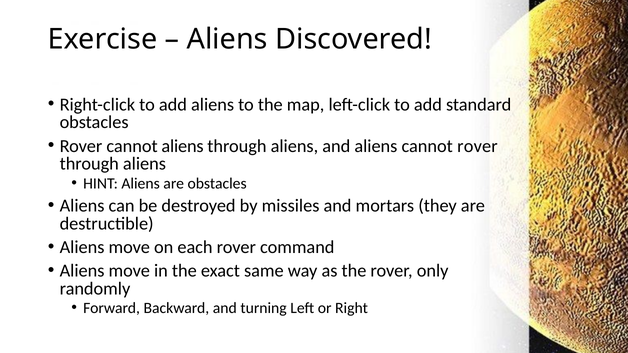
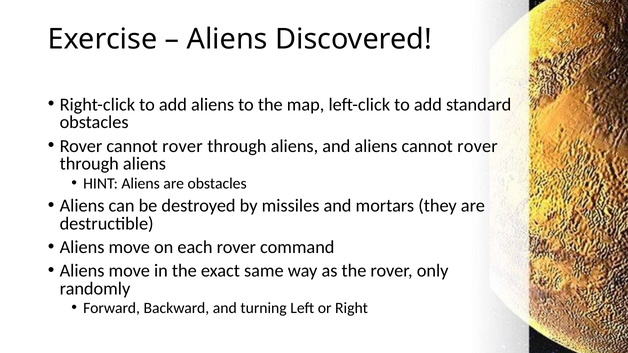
Rover cannot aliens: aliens -> rover (182, 146)
